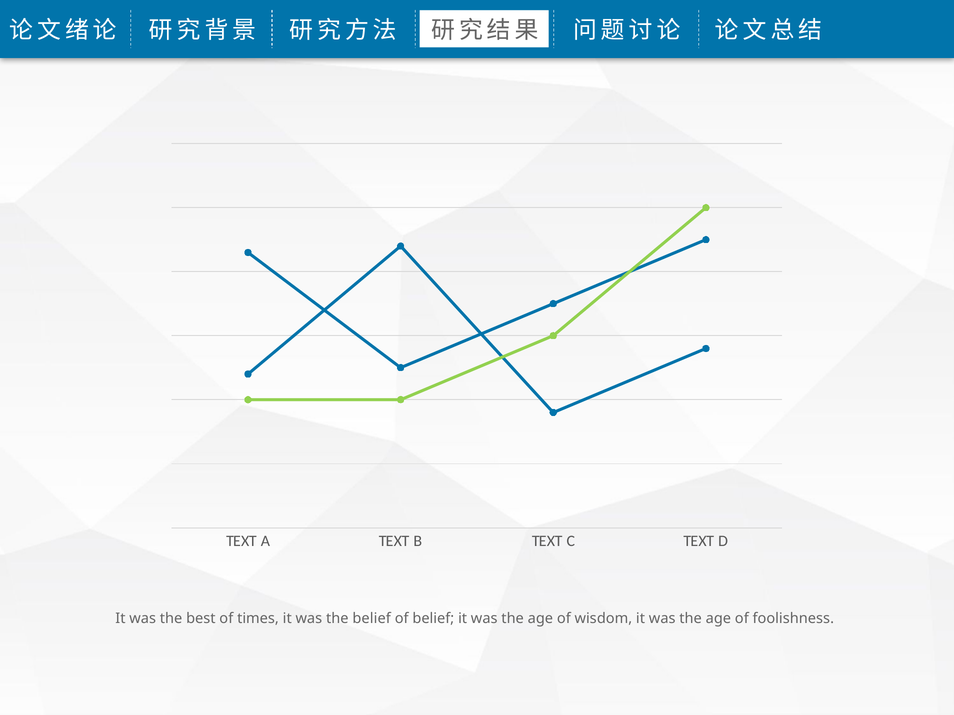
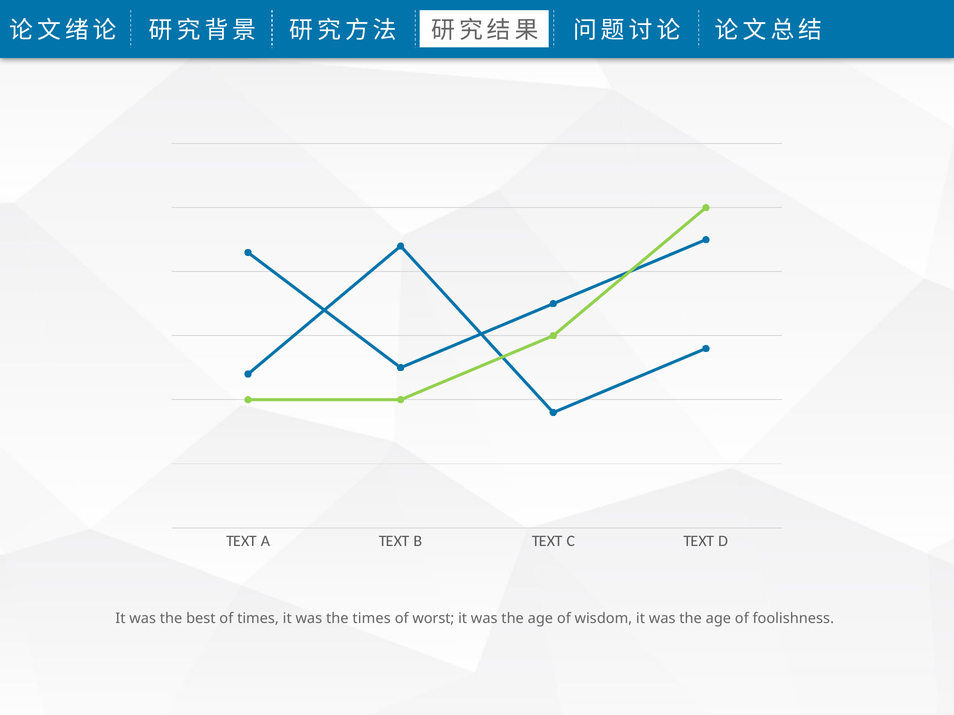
the belief: belief -> times (372, 619)
of belief: belief -> worst (433, 619)
